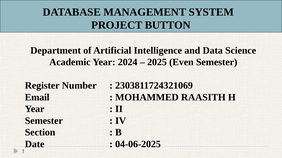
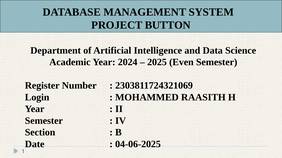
Email: Email -> Login (37, 98)
